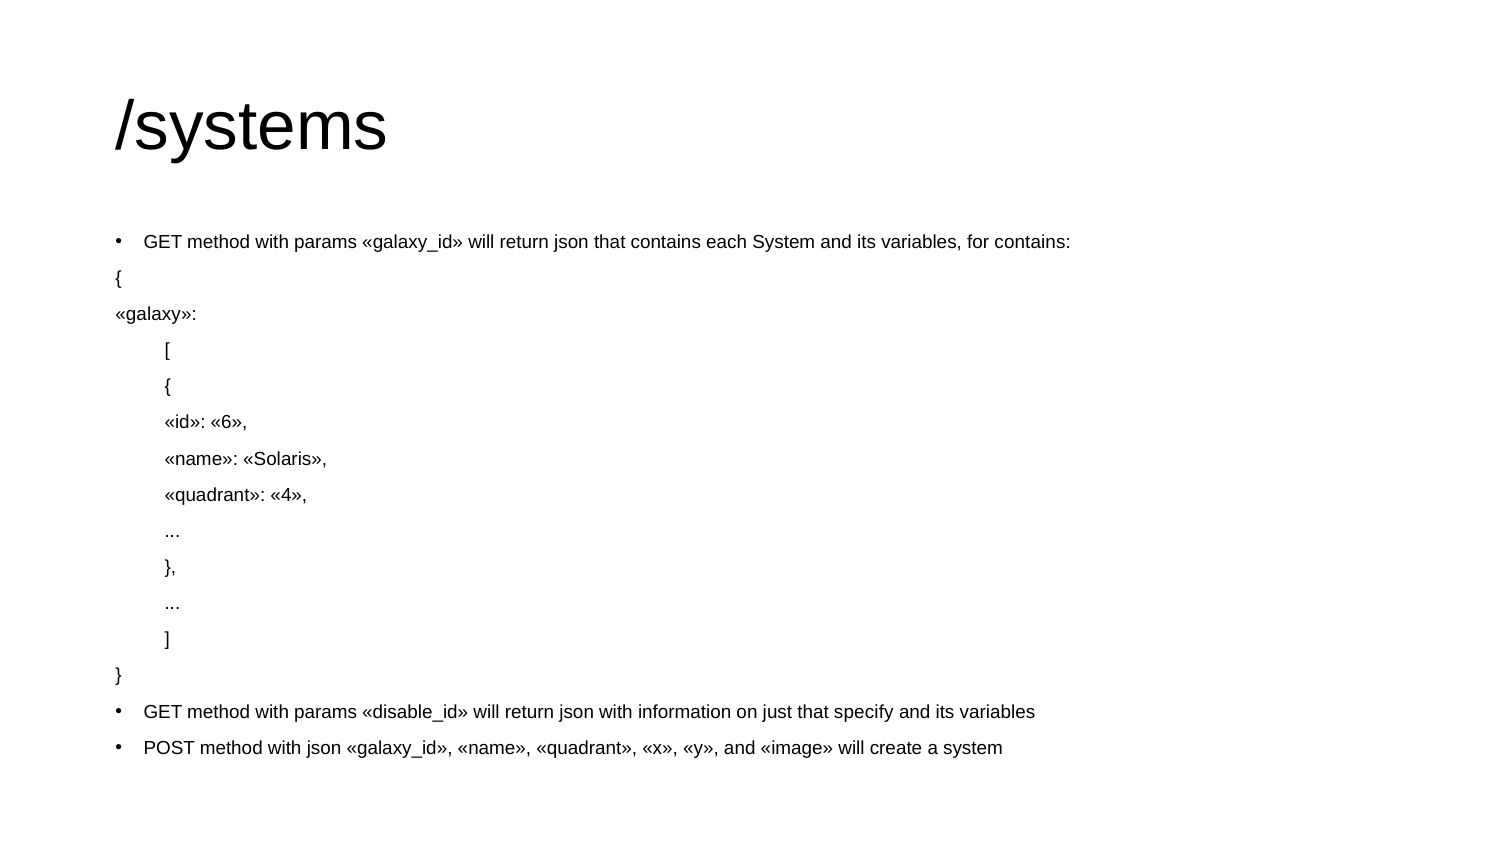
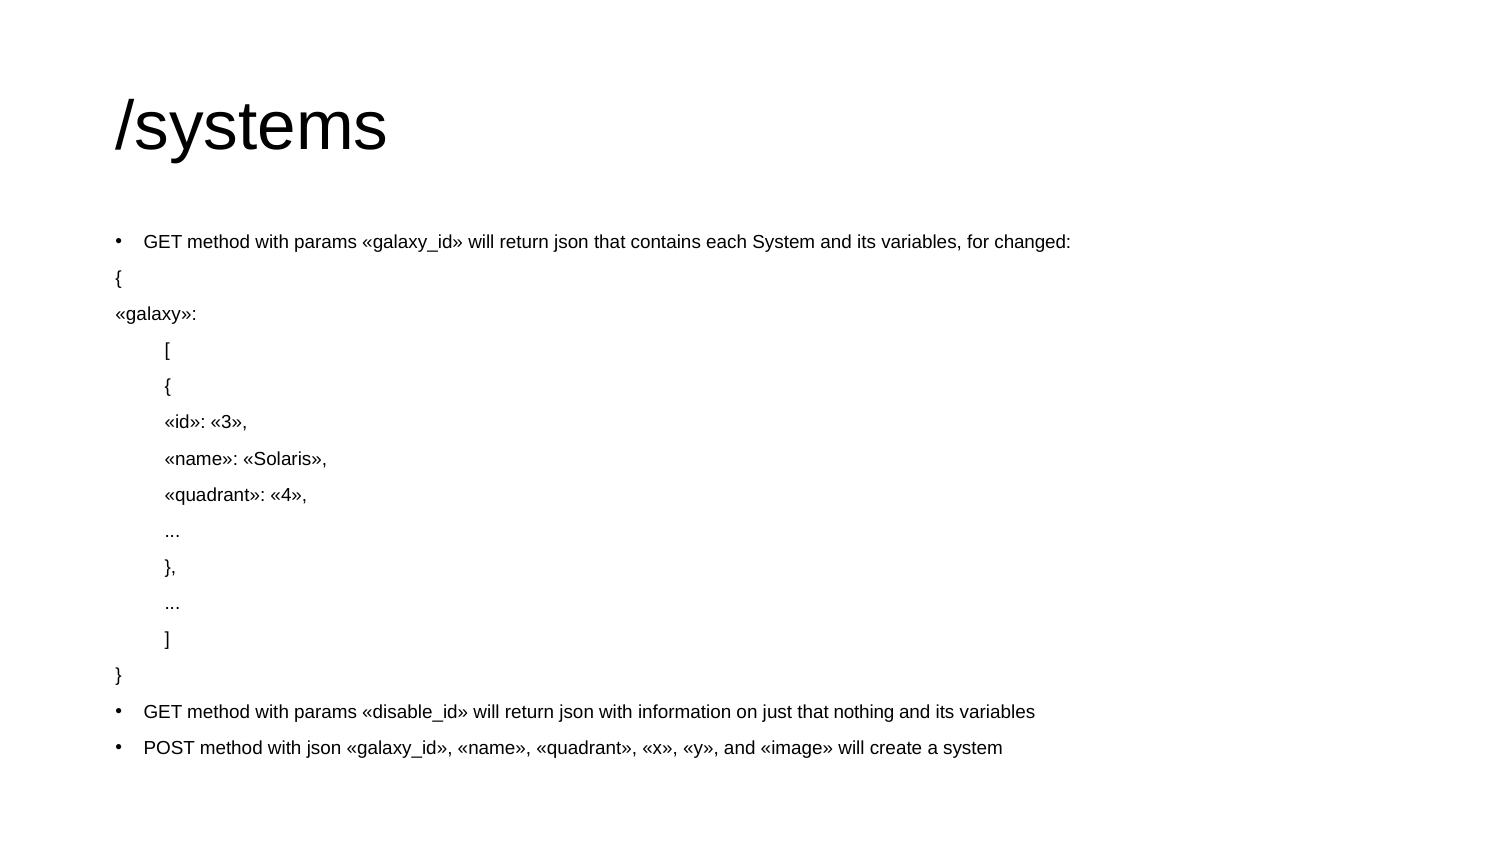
for contains: contains -> changed (1033, 242)
6: 6 -> 3 (229, 423)
specify: specify -> nothing (864, 712)
